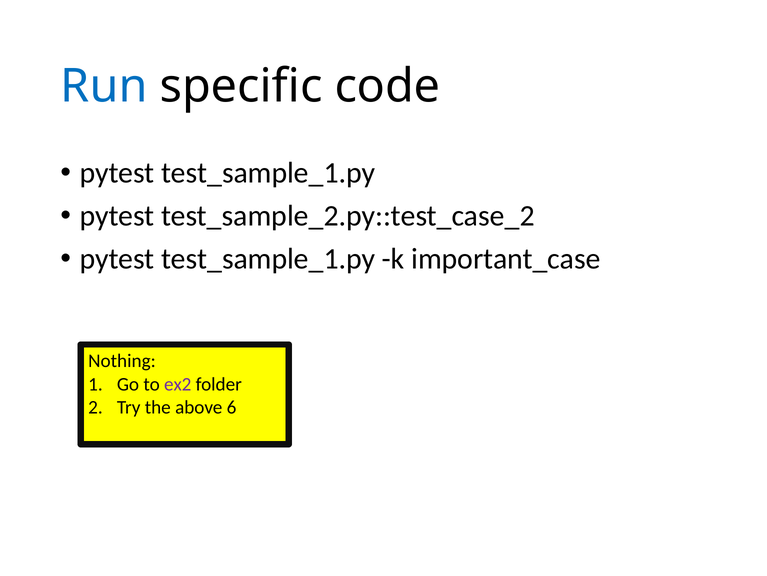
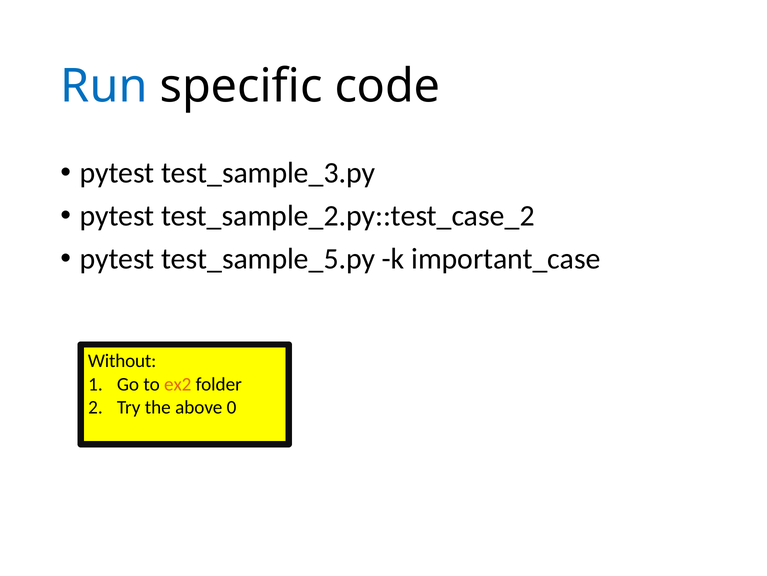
test_sample_1.py: test_sample_1.py -> test_sample_3.py (268, 173)
test_sample_1.py: test_sample_1.py -> test_sample_5.py (268, 258)
Nothing: Nothing -> Without (122, 361)
ex2 colour: purple -> orange (178, 384)
6: 6 -> 0 (232, 407)
